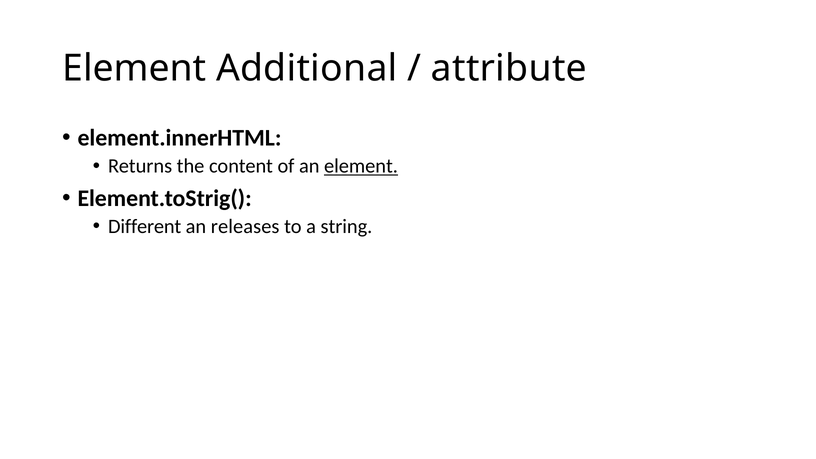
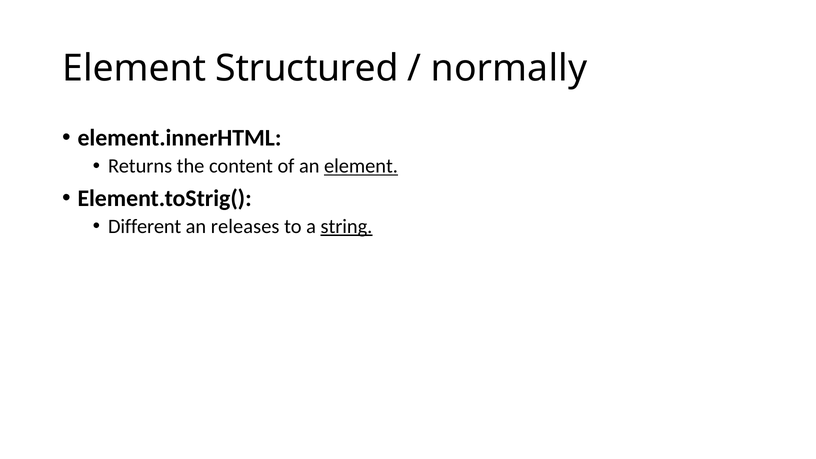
Additional: Additional -> Structured (307, 69)
attribute: attribute -> normally (509, 69)
string underline: none -> present (346, 227)
